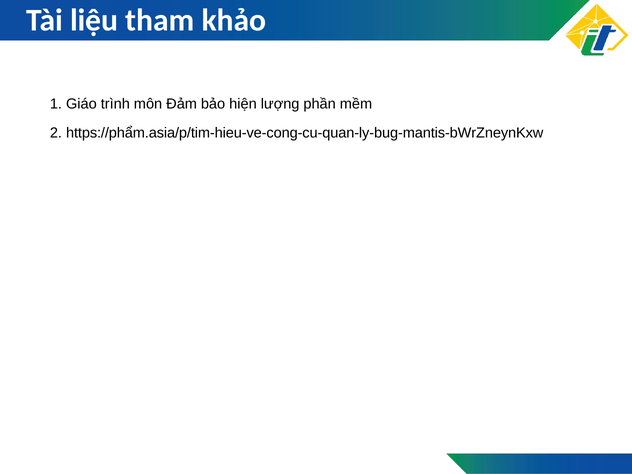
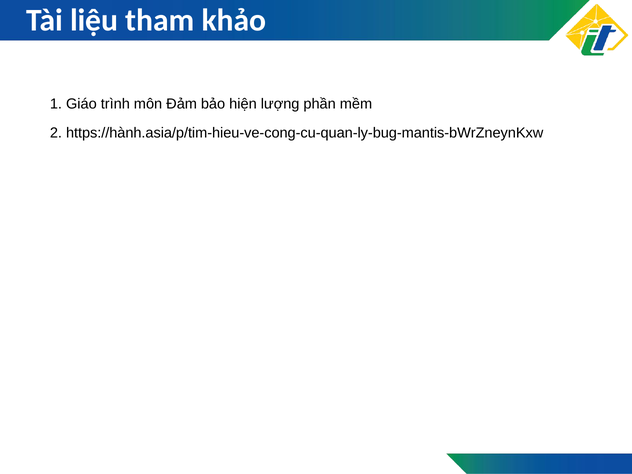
https://phẩm.asia/p/tim-hieu-ve-cong-cu-quan-ly-bug-mantis-bWrZneynKxw: https://phẩm.asia/p/tim-hieu-ve-cong-cu-quan-ly-bug-mantis-bWrZneynKxw -> https://hành.asia/p/tim-hieu-ve-cong-cu-quan-ly-bug-mantis-bWrZneynKxw (305, 133)
